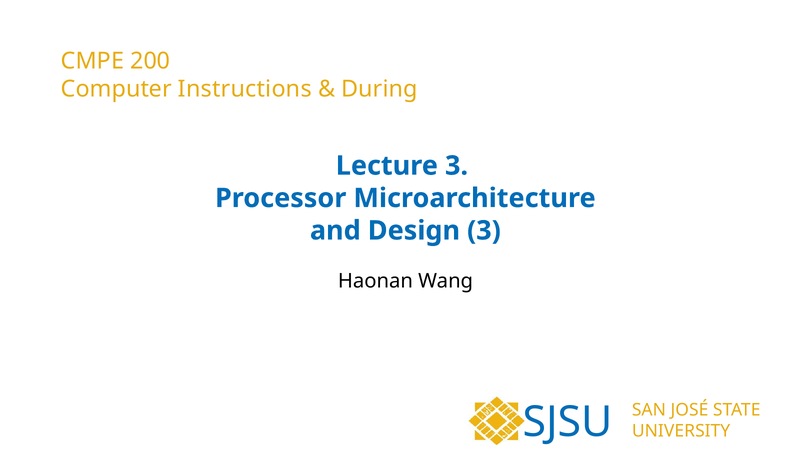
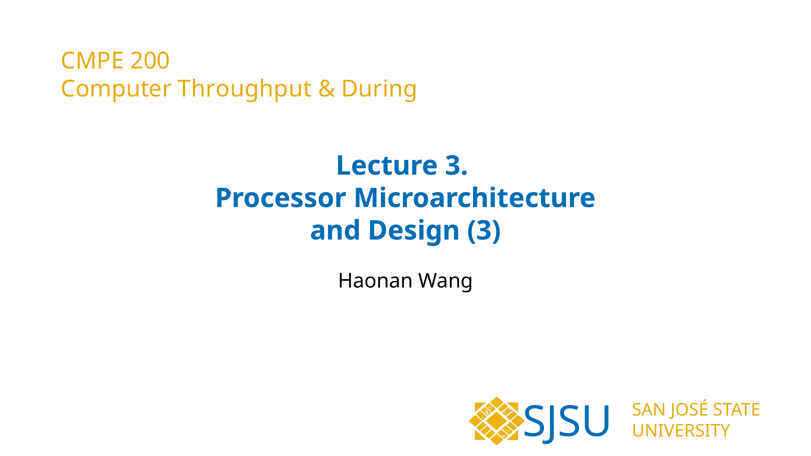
Instructions: Instructions -> Throughput (245, 89)
